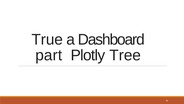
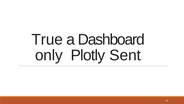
part: part -> only (49, 55)
Tree: Tree -> Sent (125, 55)
